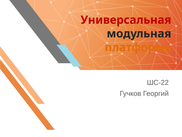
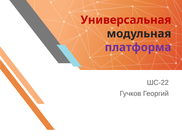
платформа colour: orange -> purple (138, 47)
